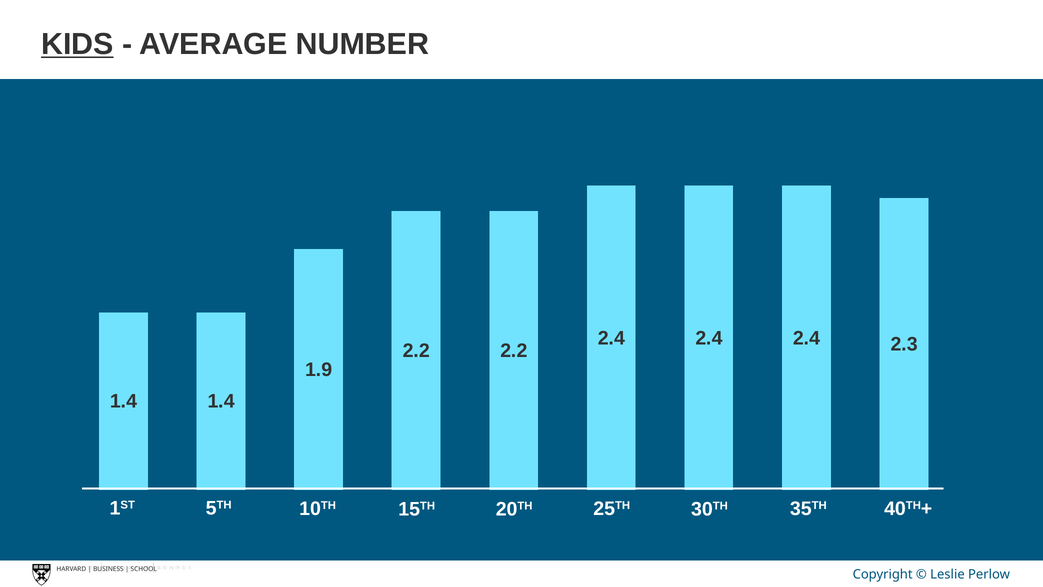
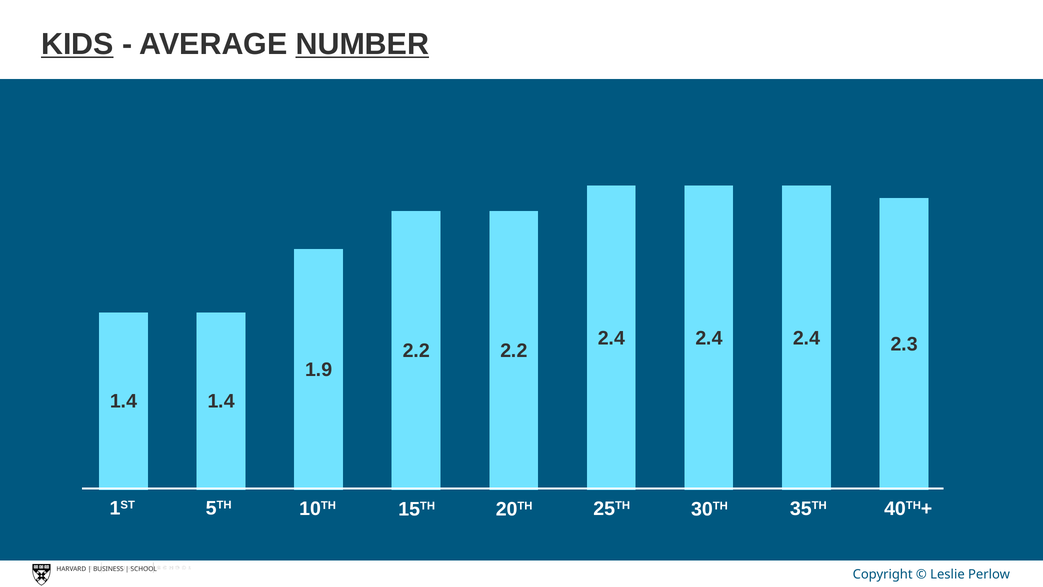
NUMBER underline: none -> present (362, 44)
